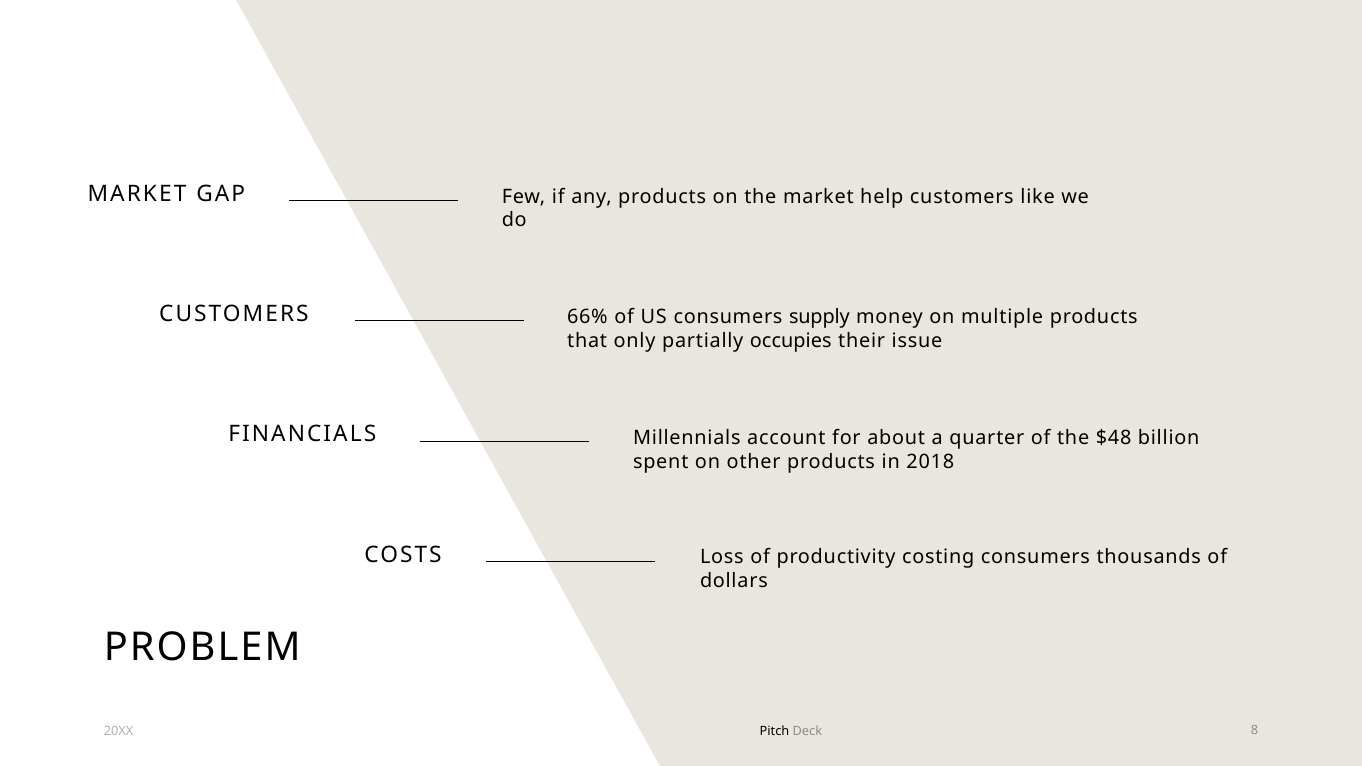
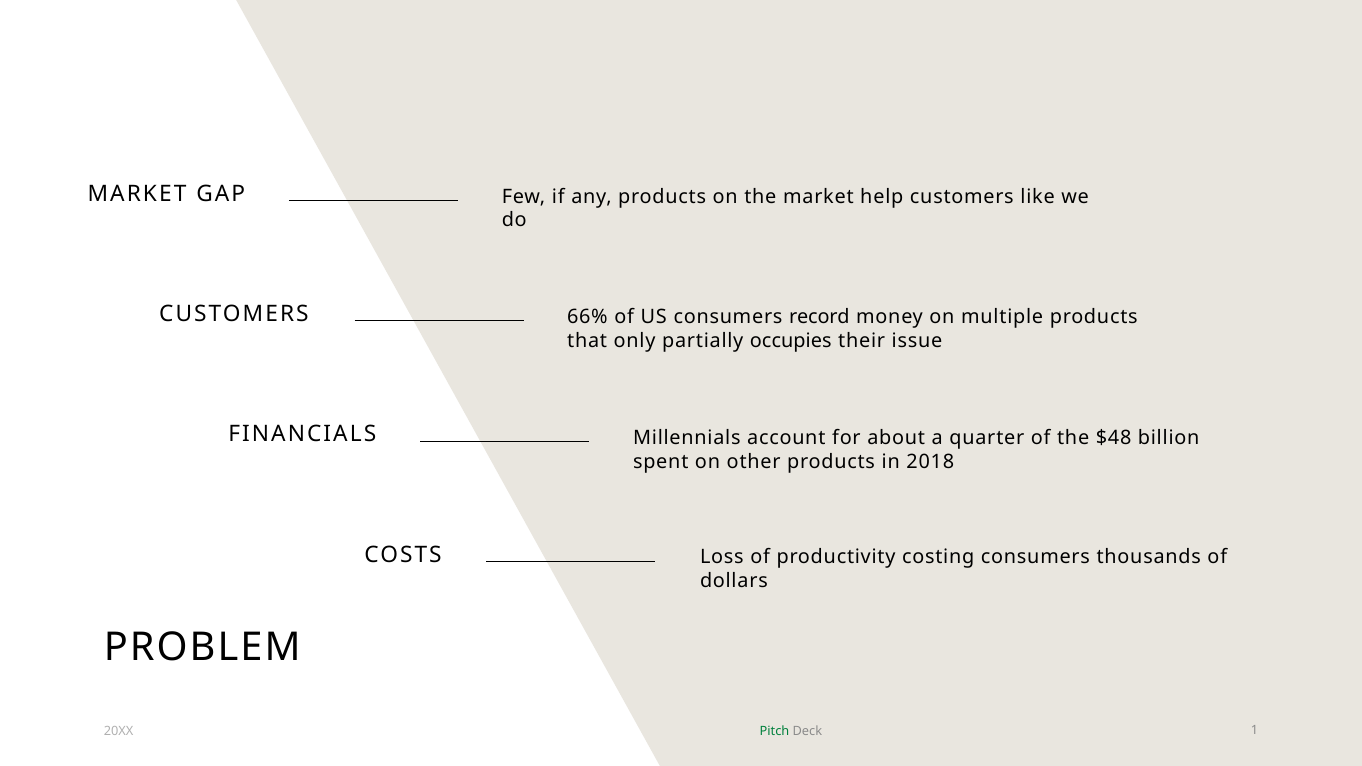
supply: supply -> record (819, 317)
Pitch colour: black -> green (775, 731)
8: 8 -> 1 (1255, 730)
